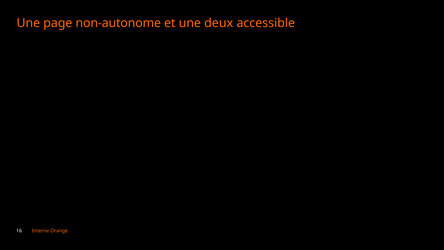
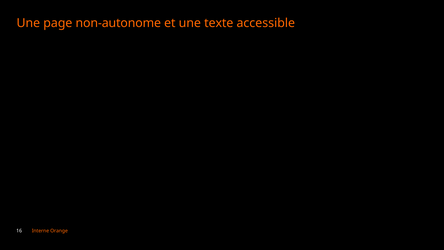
deux: deux -> texte (219, 23)
